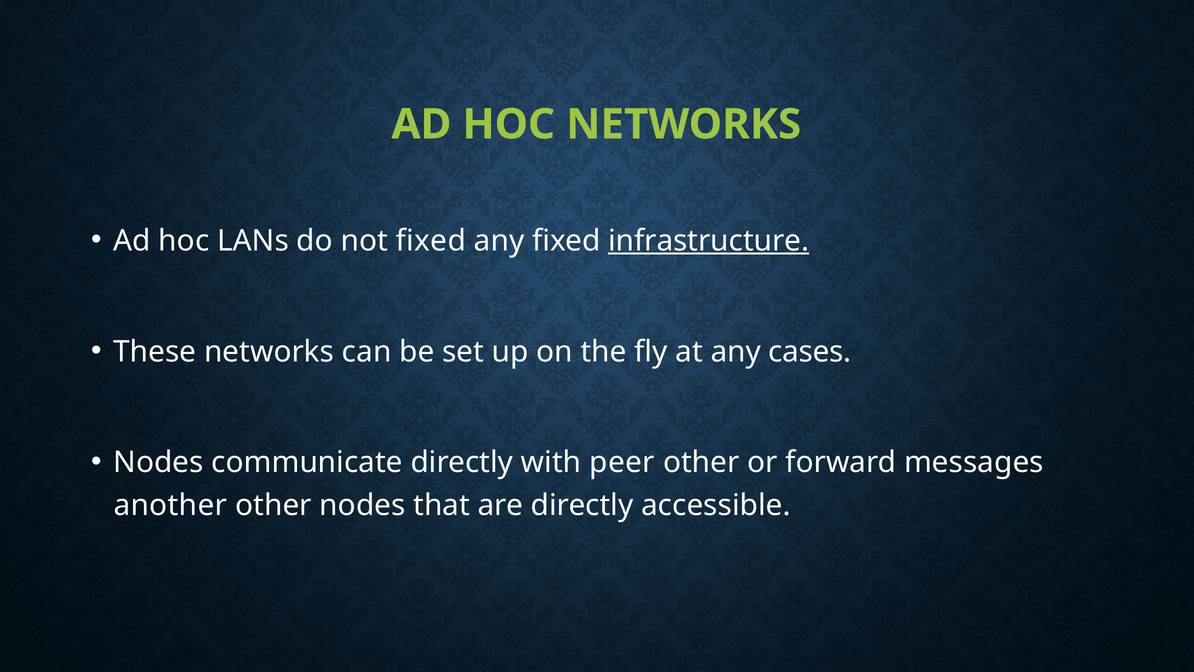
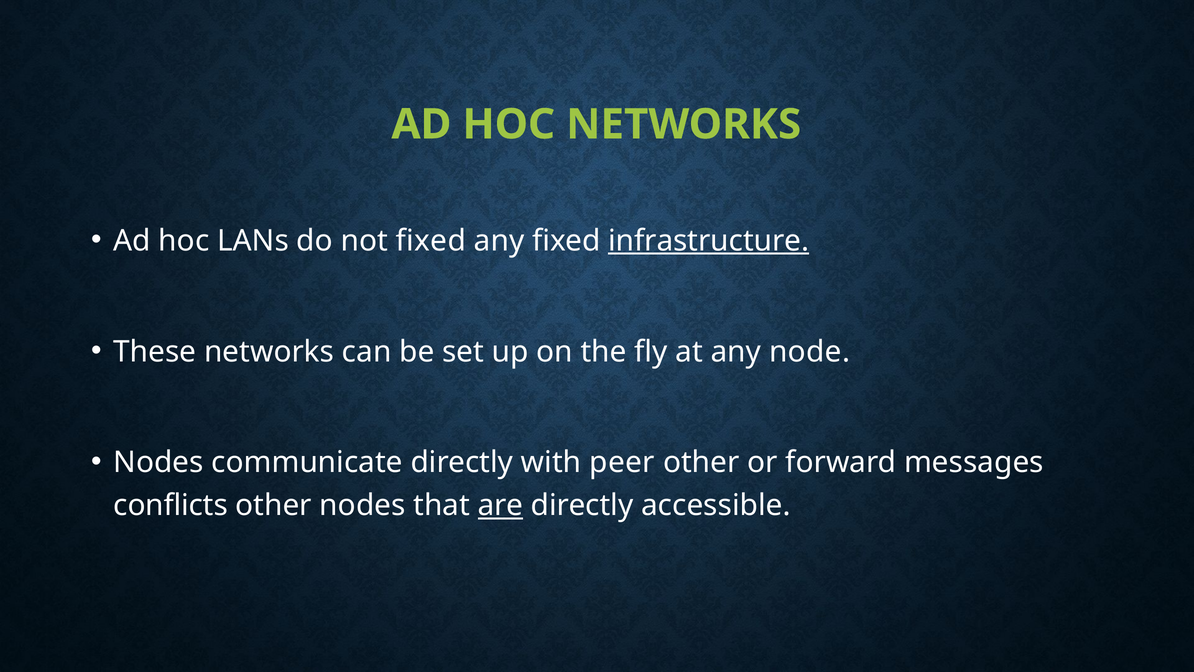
cases: cases -> node (810, 351)
another: another -> conflicts (171, 505)
are underline: none -> present (501, 505)
